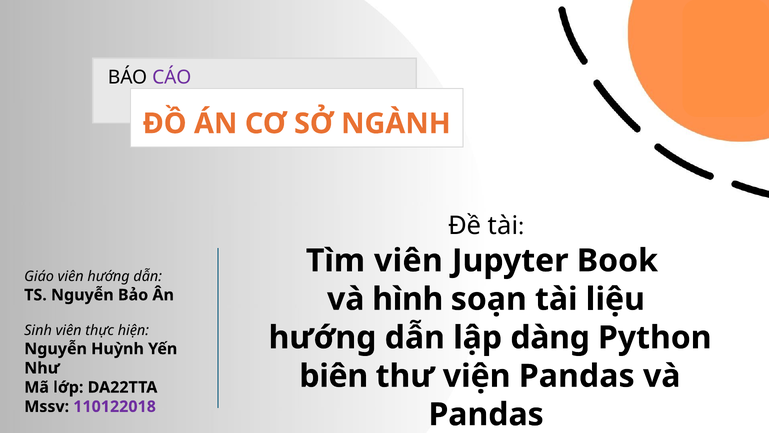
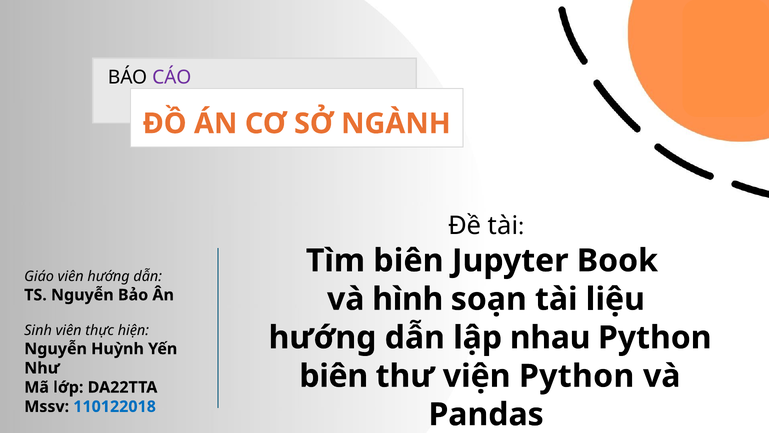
Tìm viên: viên -> biên (408, 260)
dàng: dàng -> nhau (550, 337)
viện Pandas: Pandas -> Python (577, 376)
110122018 colour: purple -> blue (115, 406)
